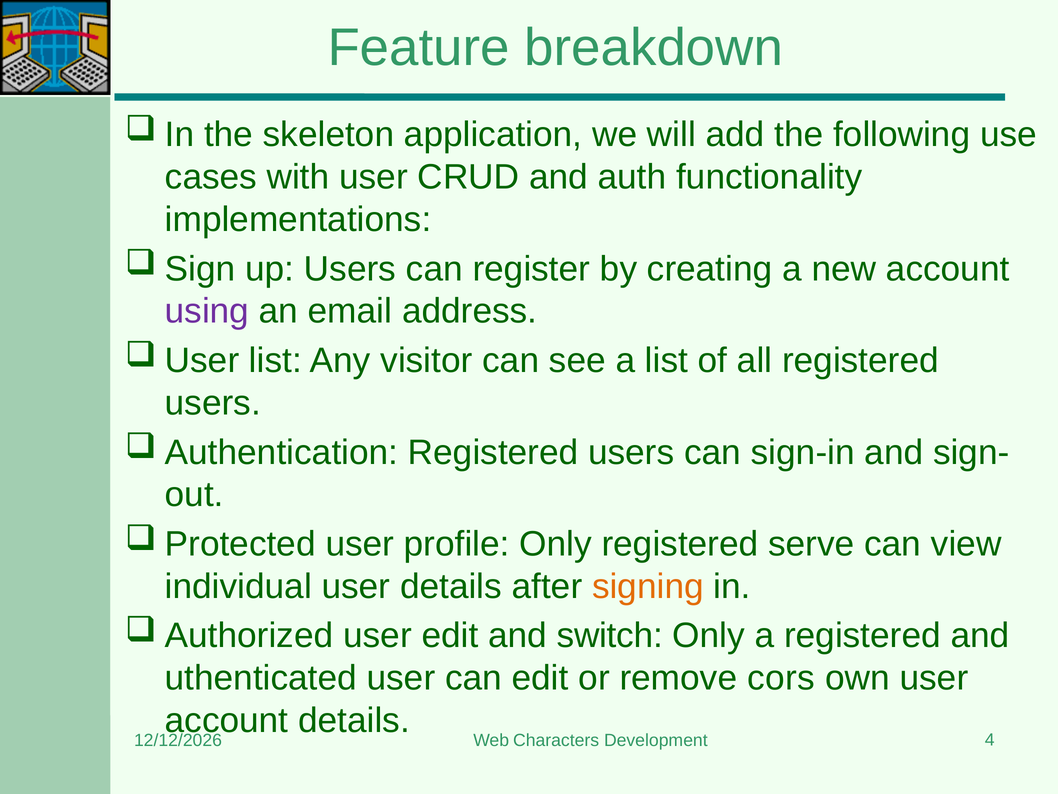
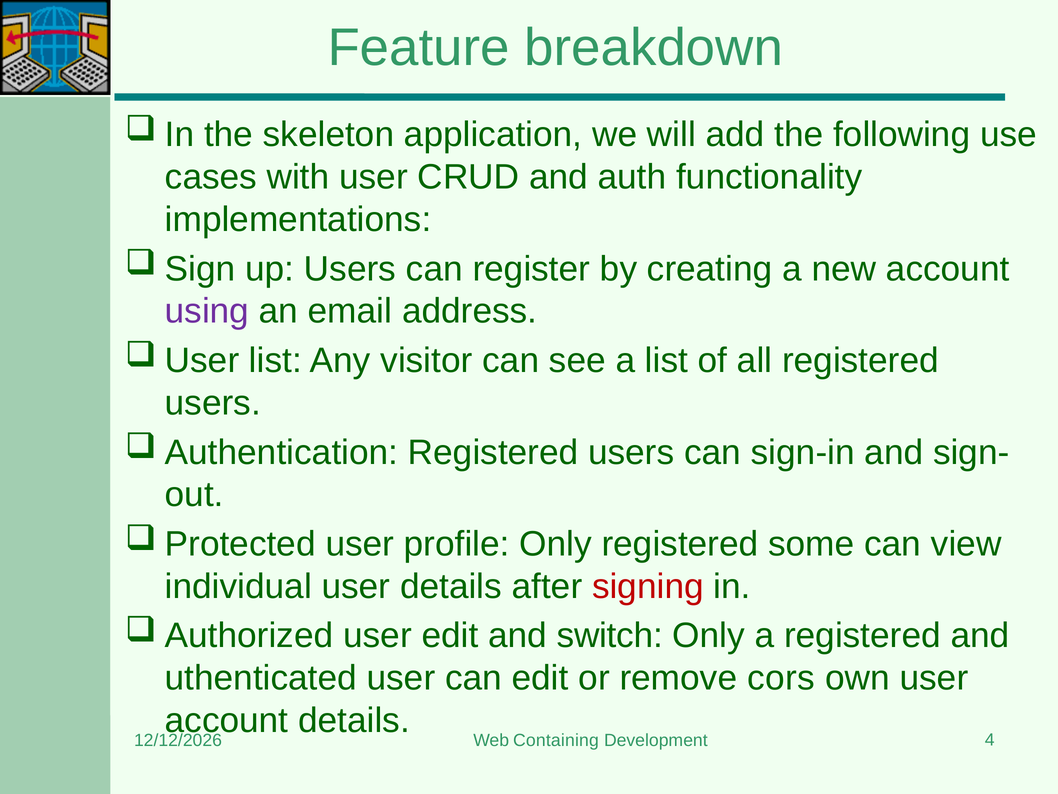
serve: serve -> some (811, 544)
signing colour: orange -> red (648, 586)
Characters: Characters -> Containing (556, 740)
